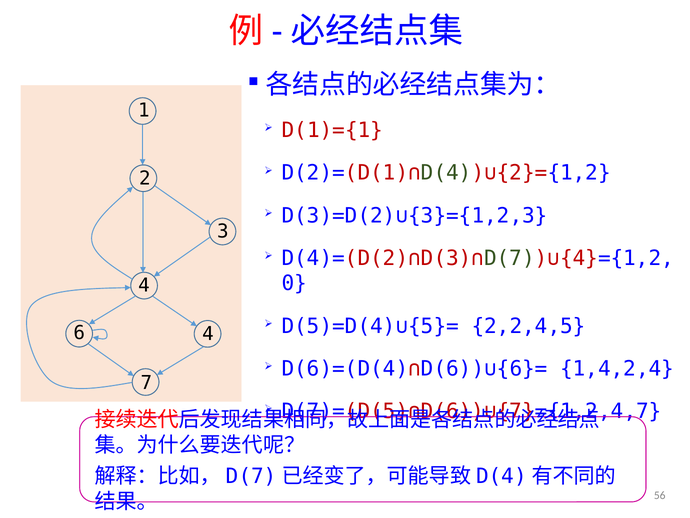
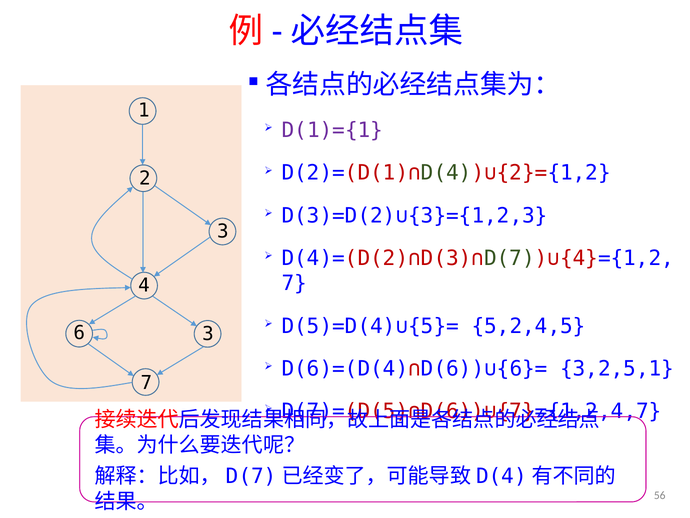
D(1)={1 colour: red -> purple (332, 130)
0: 0 -> 7 (294, 283)
2,2,4,5: 2,2,4,5 -> 5,2,4,5 (529, 326)
6 4: 4 -> 3 (208, 334)
1,4,2,4: 1,4,2,4 -> 3,2,5,1 (617, 368)
